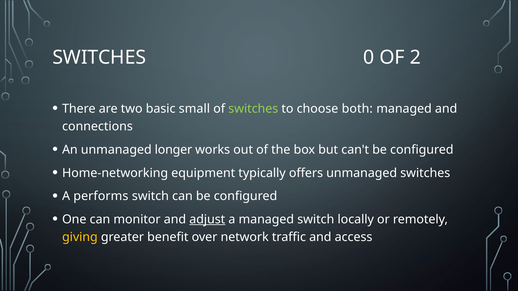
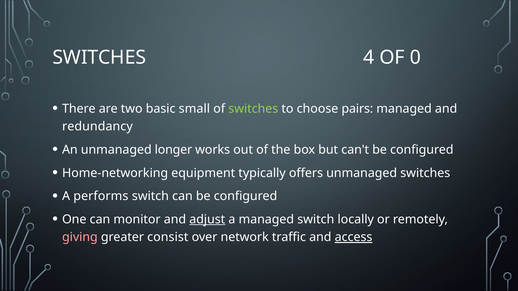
0: 0 -> 4 (369, 58)
2: 2 -> 0 (415, 58)
both: both -> pairs (357, 109)
connections: connections -> redundancy (97, 127)
giving colour: yellow -> pink (80, 237)
benefit: benefit -> consist (168, 237)
access underline: none -> present (354, 237)
